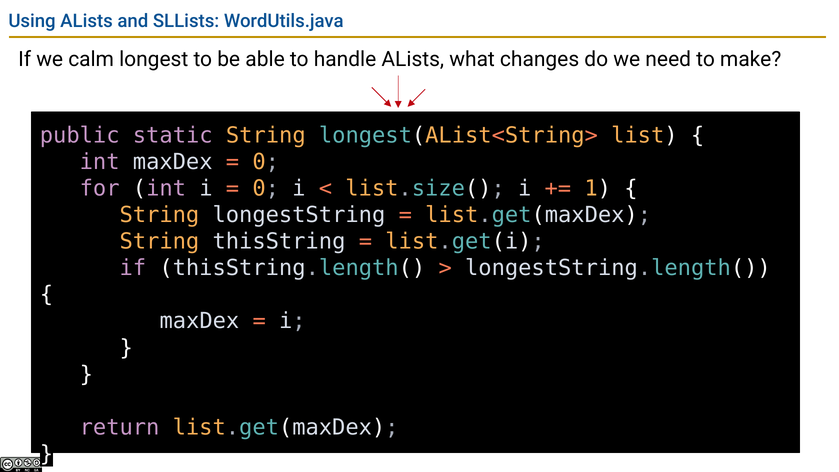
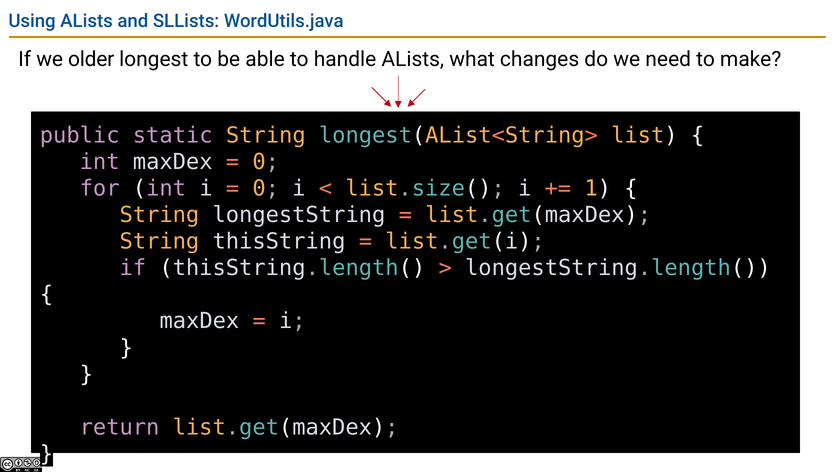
calm: calm -> older (91, 59)
